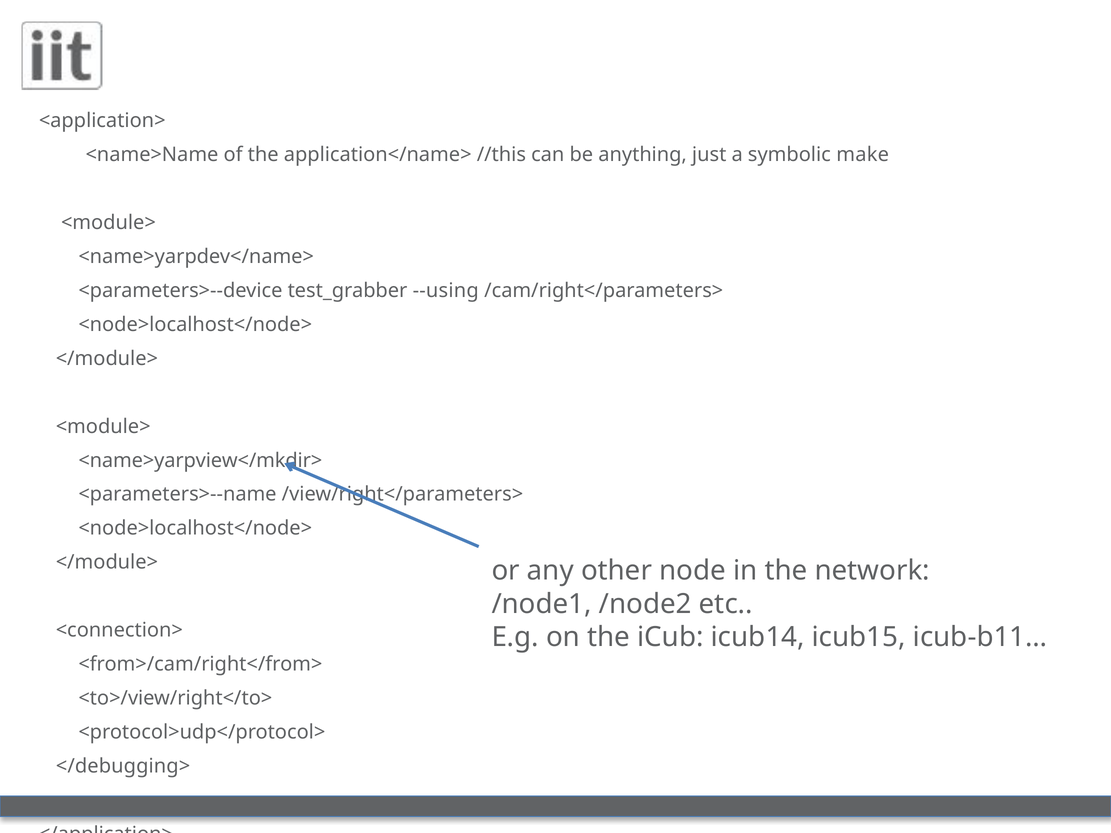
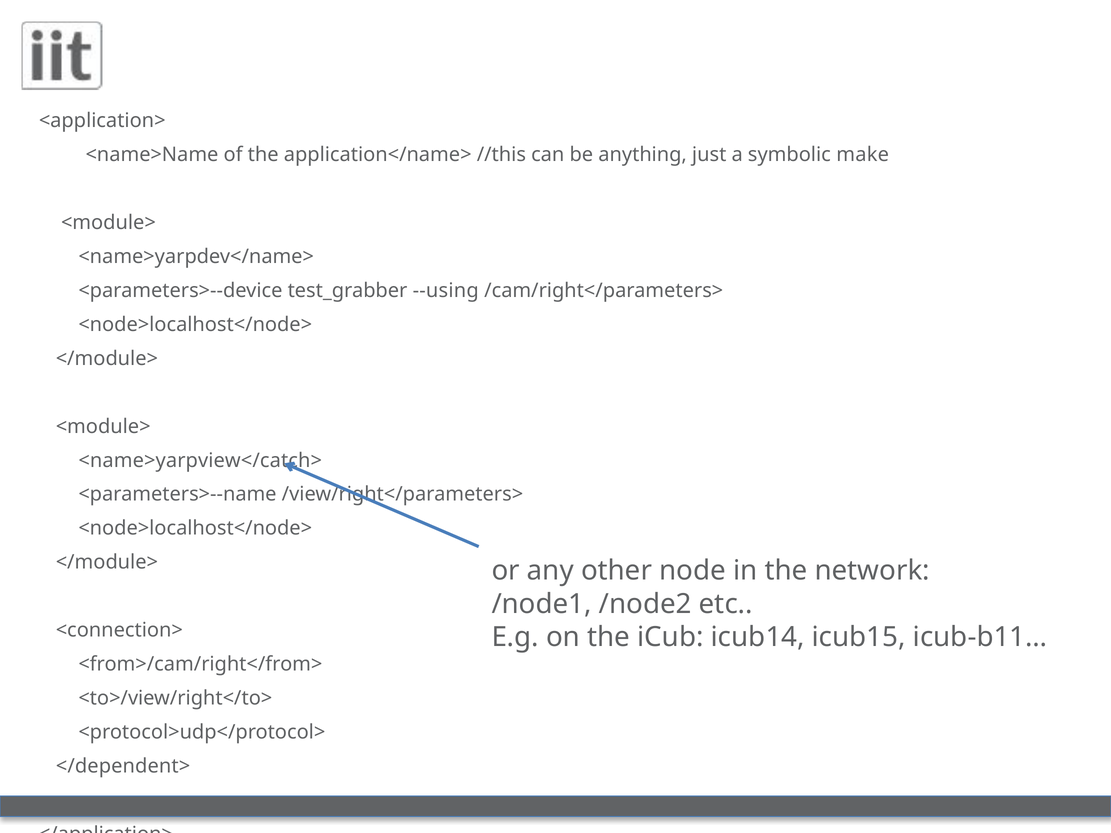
<name>yarpview</mkdir>: <name>yarpview</mkdir> -> <name>yarpview</catch> (200, 461)
</debugging>: </debugging> -> </dependent> (123, 766)
